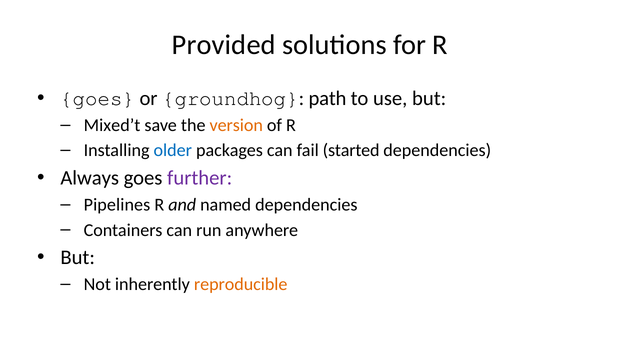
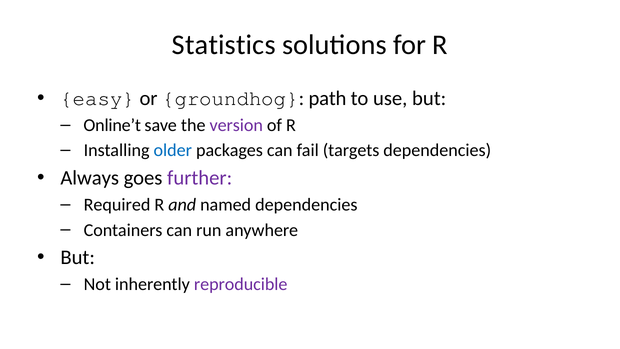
Provided: Provided -> Statistics (224, 45)
goes: goes -> easy (98, 98)
Mixed’t: Mixed’t -> Online’t (112, 125)
version colour: orange -> purple (236, 125)
started: started -> targets (351, 150)
Pipelines: Pipelines -> Required (117, 205)
reproducible colour: orange -> purple (241, 284)
